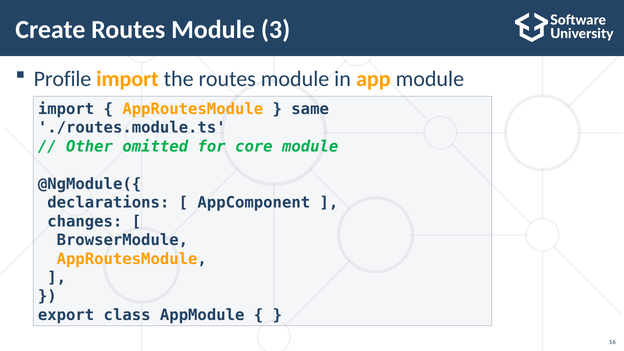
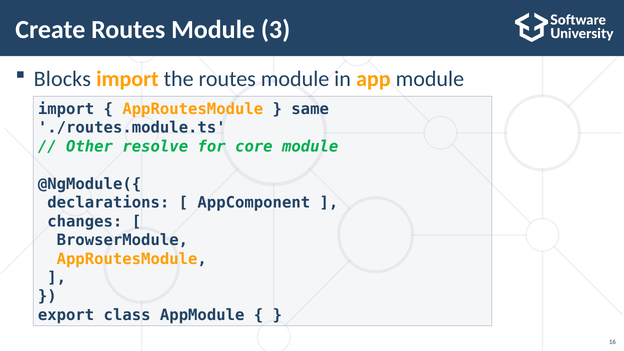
Profile: Profile -> Blocks (62, 79)
omitted: omitted -> resolve (155, 147)
